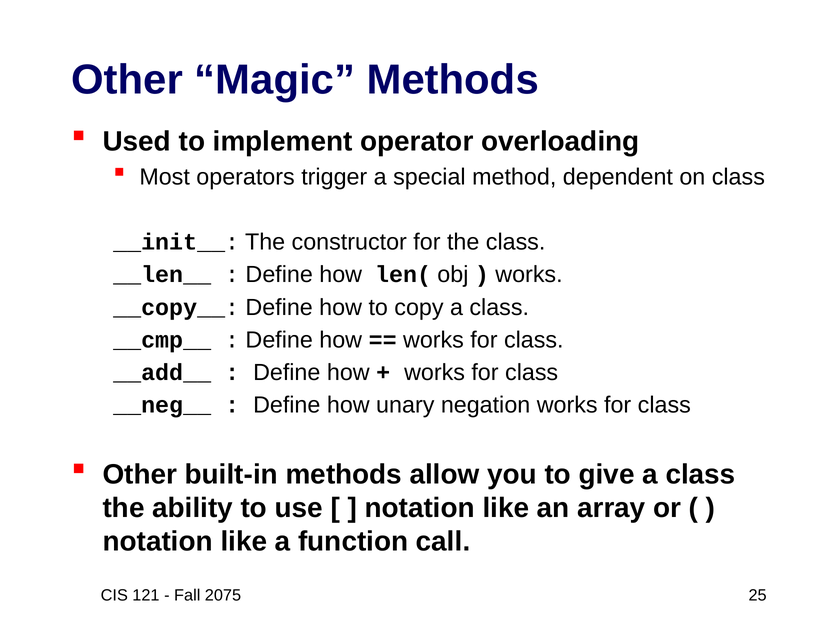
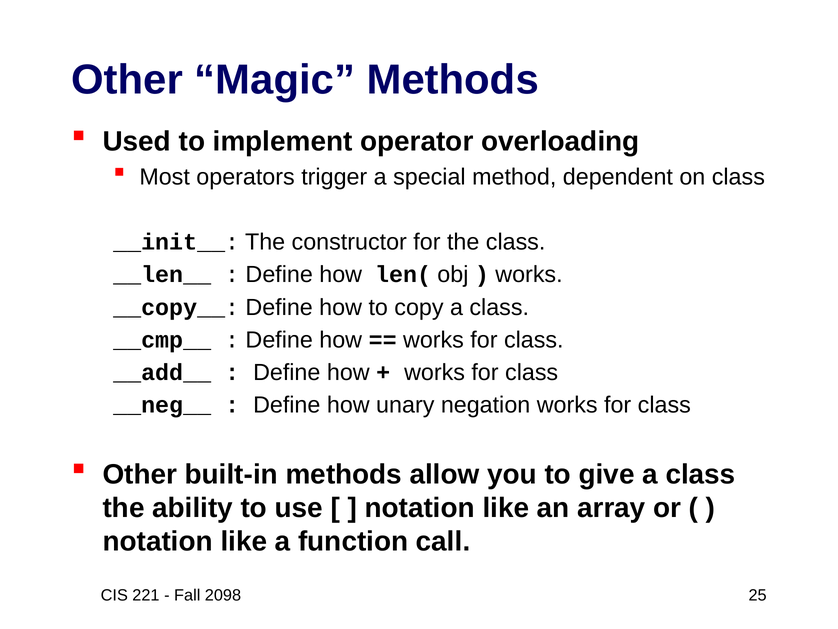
121: 121 -> 221 (146, 595)
2075: 2075 -> 2098 (223, 595)
